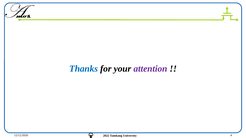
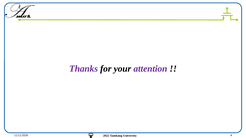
Thanks colour: blue -> purple (84, 69)
